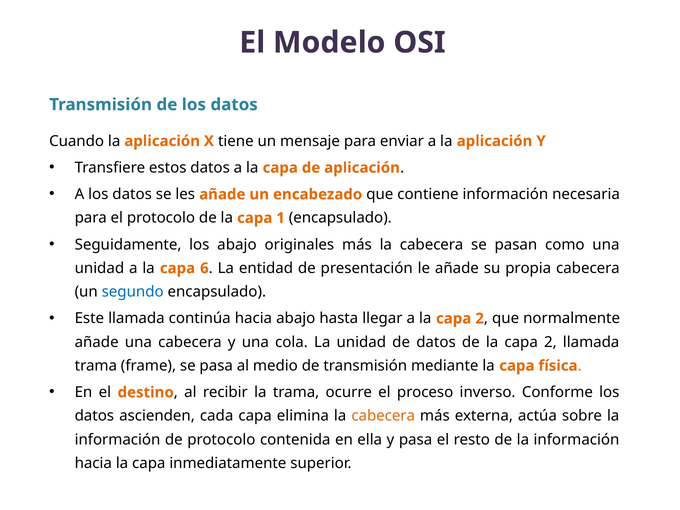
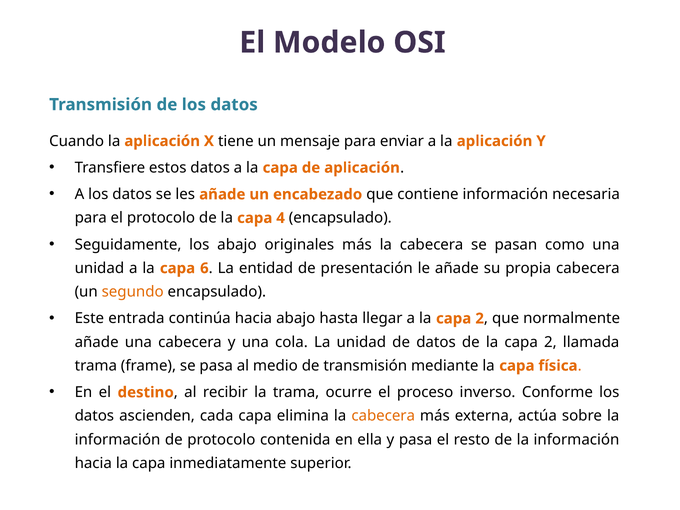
1: 1 -> 4 (281, 218)
segundo colour: blue -> orange (133, 292)
Este llamada: llamada -> entrada (136, 318)
